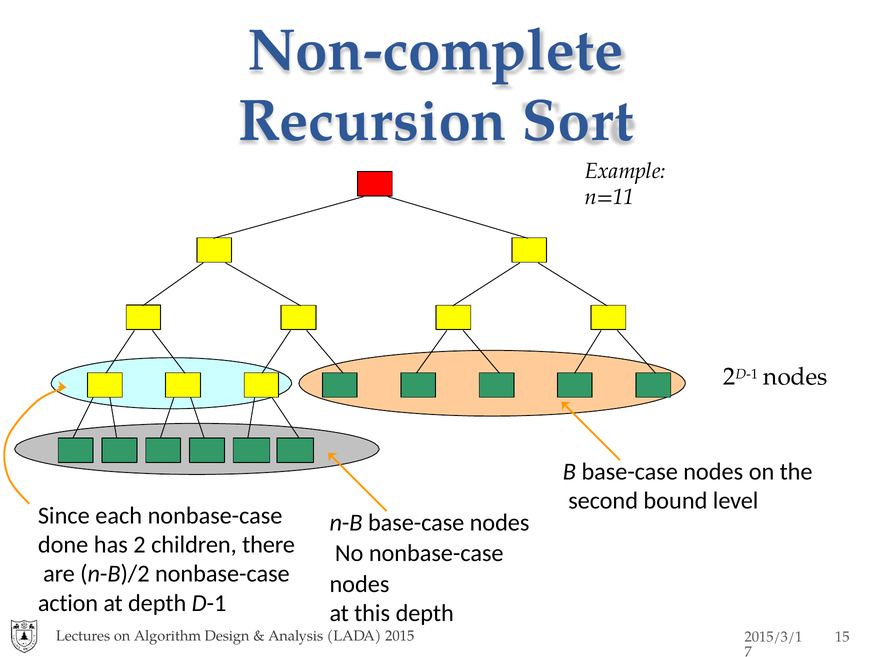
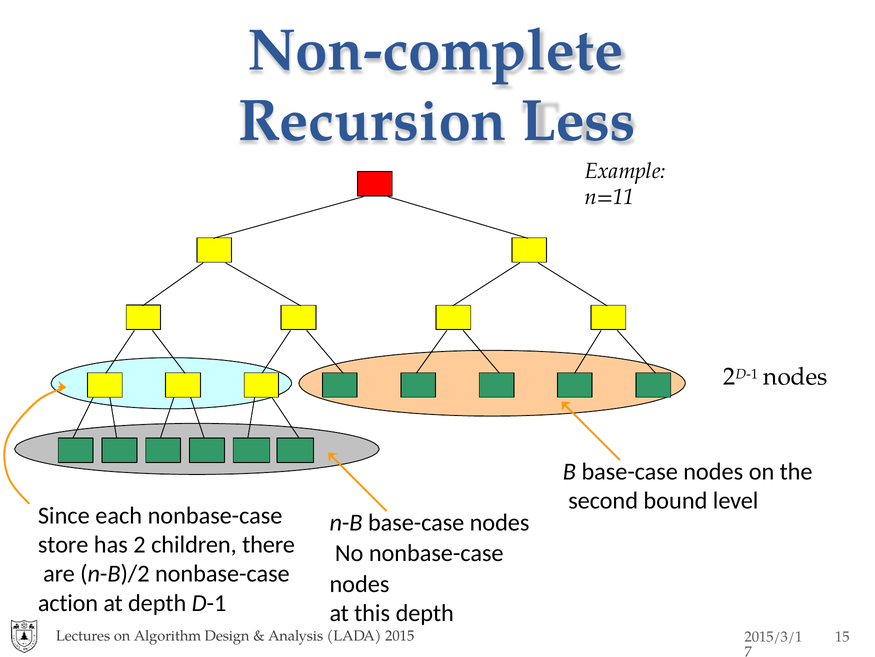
Sort: Sort -> Less (578, 121)
done: done -> store (63, 544)
